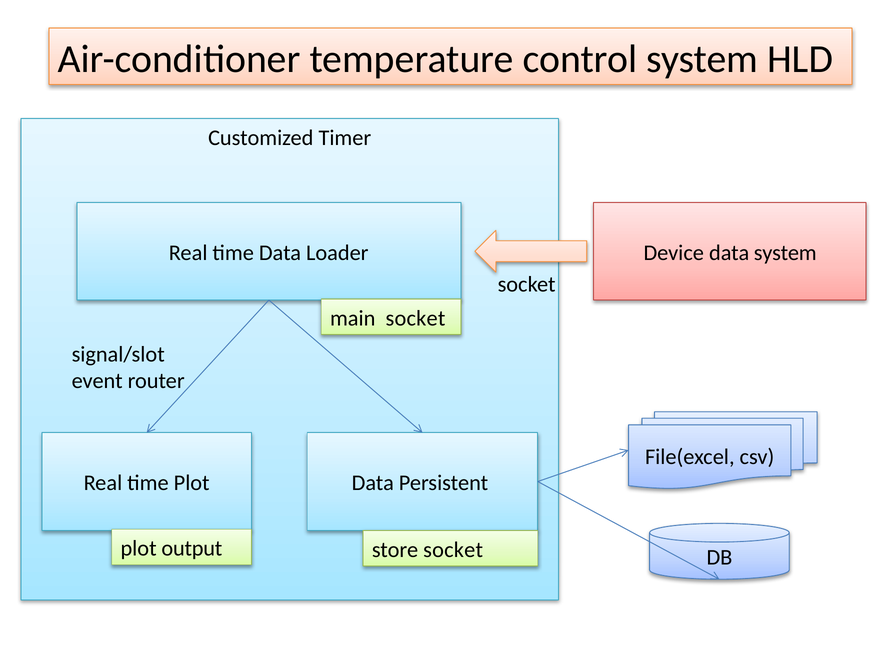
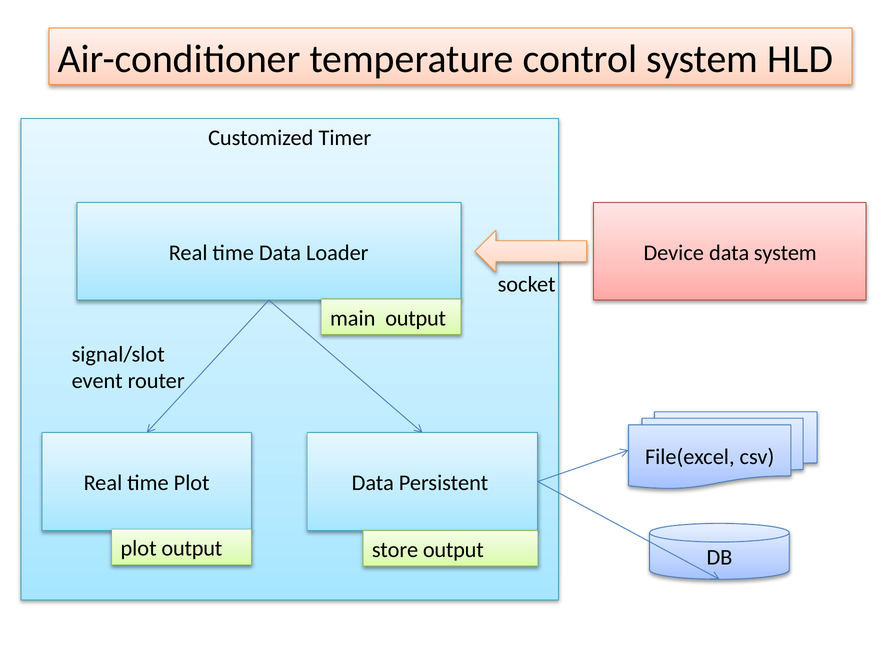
main socket: socket -> output (416, 318)
store socket: socket -> output (453, 550)
